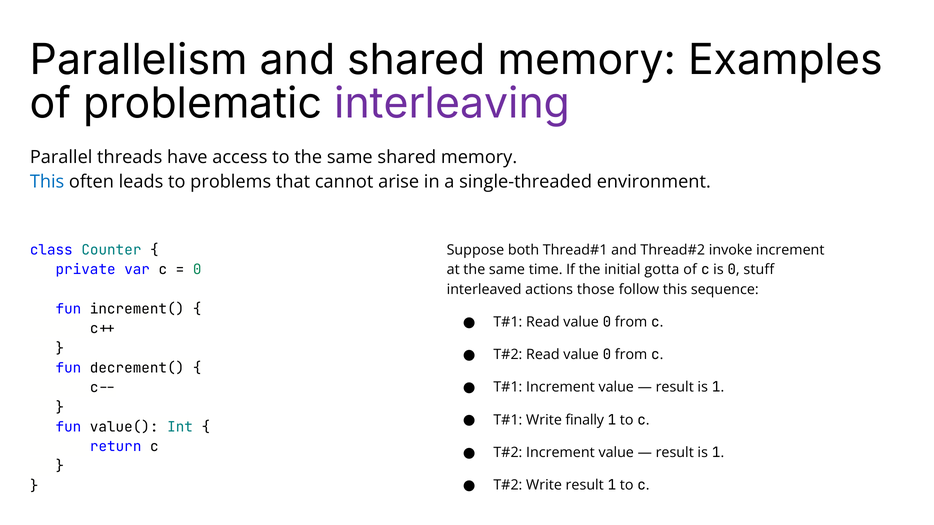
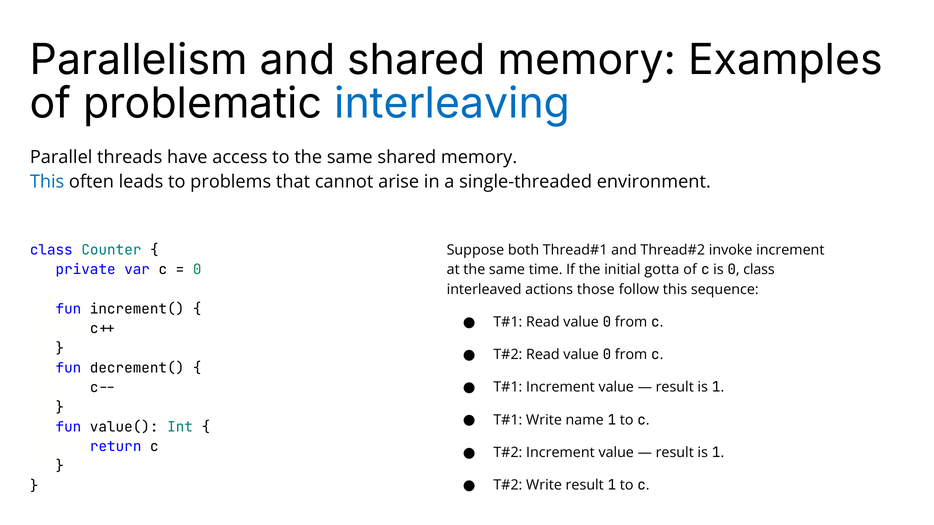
interleaving colour: purple -> blue (452, 104)
0 stuff: stuff -> class (759, 270)
finally: finally -> name (585, 420)
